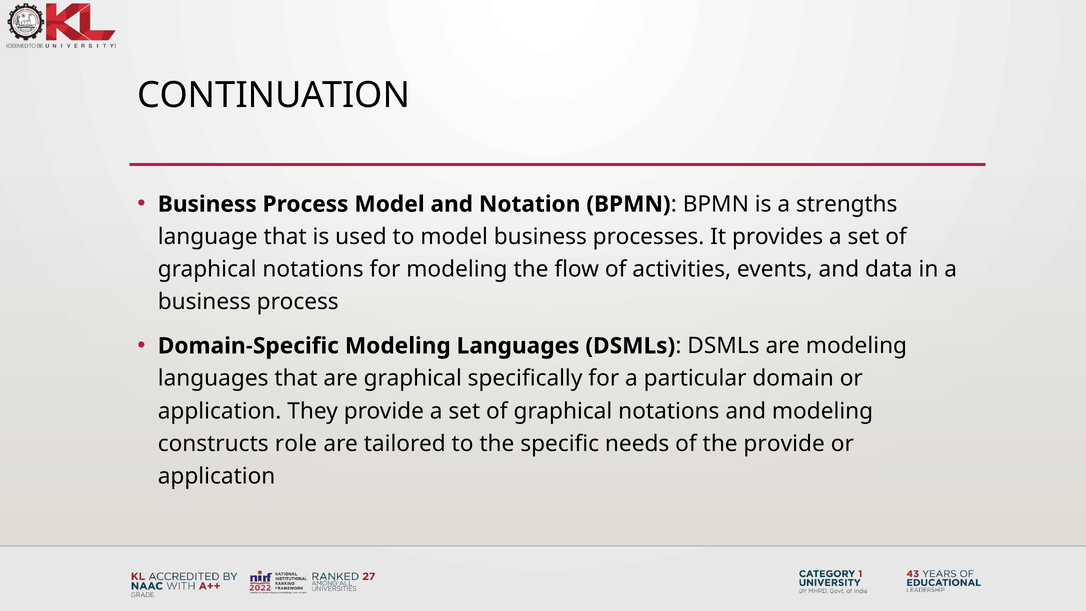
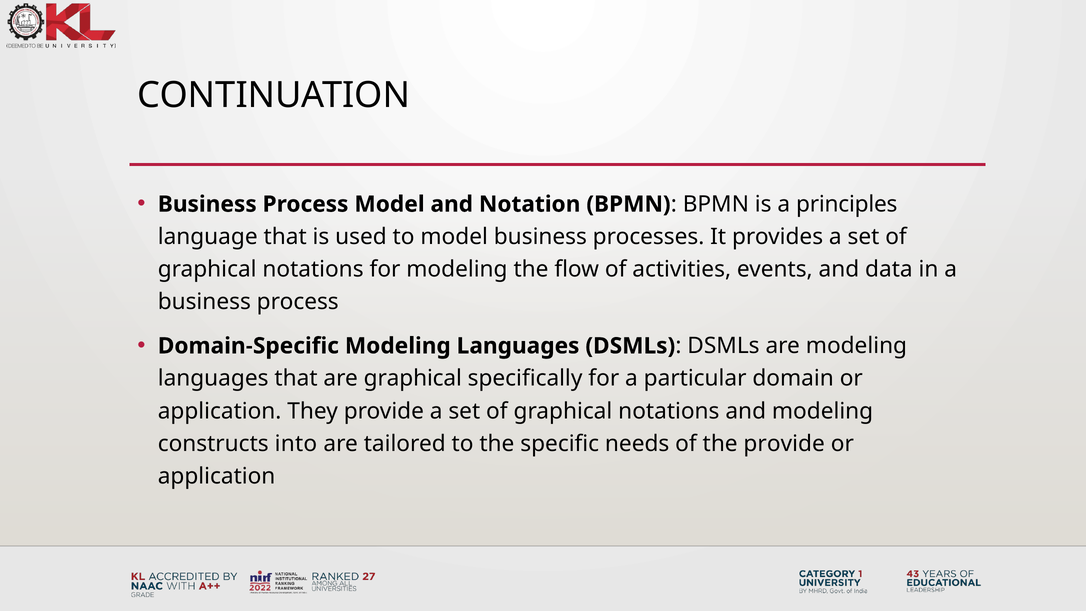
strengths: strengths -> principles (847, 204)
role: role -> into (296, 444)
